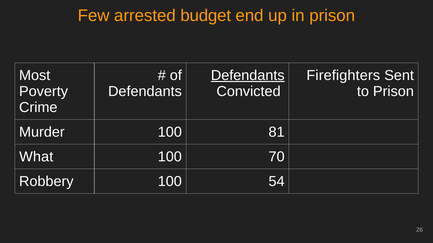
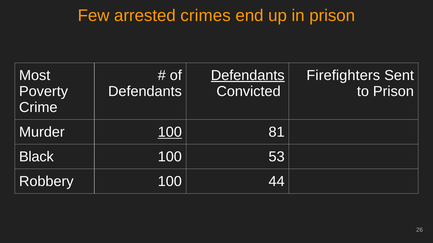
budget: budget -> crimes (206, 16)
100 underline: none -> present (170, 132)
What: What -> Black (36, 157)
70: 70 -> 53 (277, 157)
54: 54 -> 44 (277, 182)
